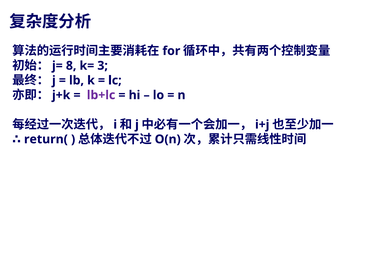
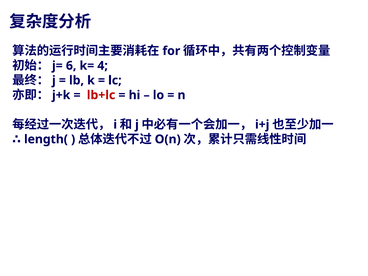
8: 8 -> 6 (71, 66)
3: 3 -> 4 (103, 66)
lb+lc colour: purple -> red (101, 95)
return(: return( -> length( (46, 139)
